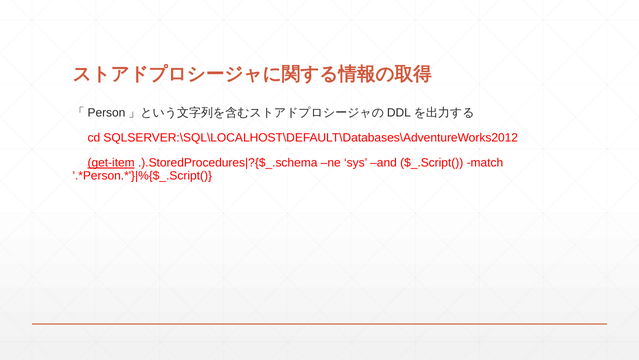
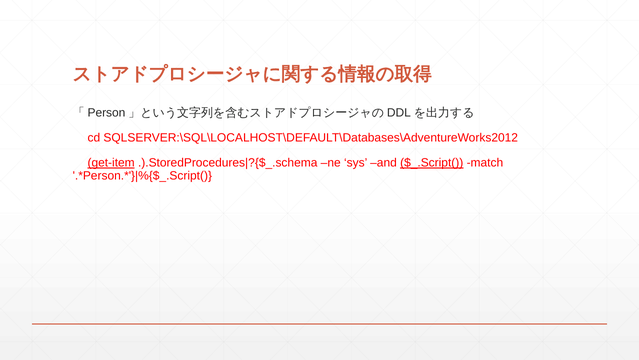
$_.Script( underline: none -> present (432, 162)
